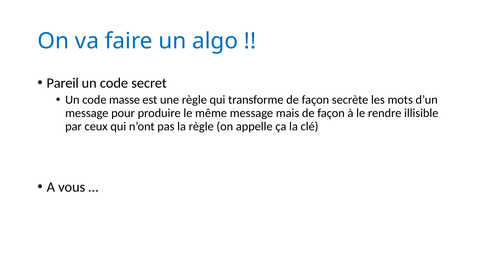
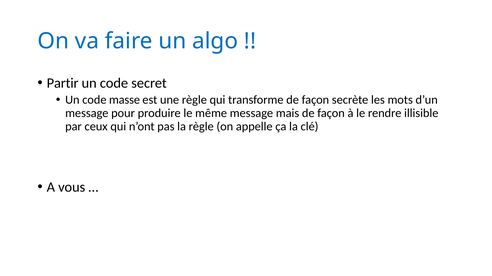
Pareil: Pareil -> Partir (63, 83)
